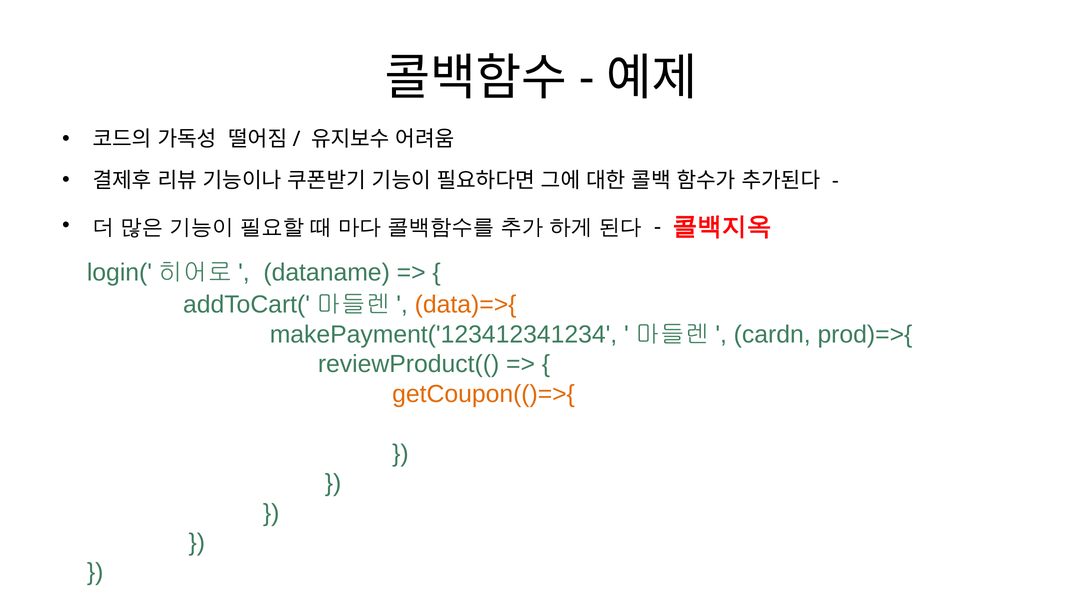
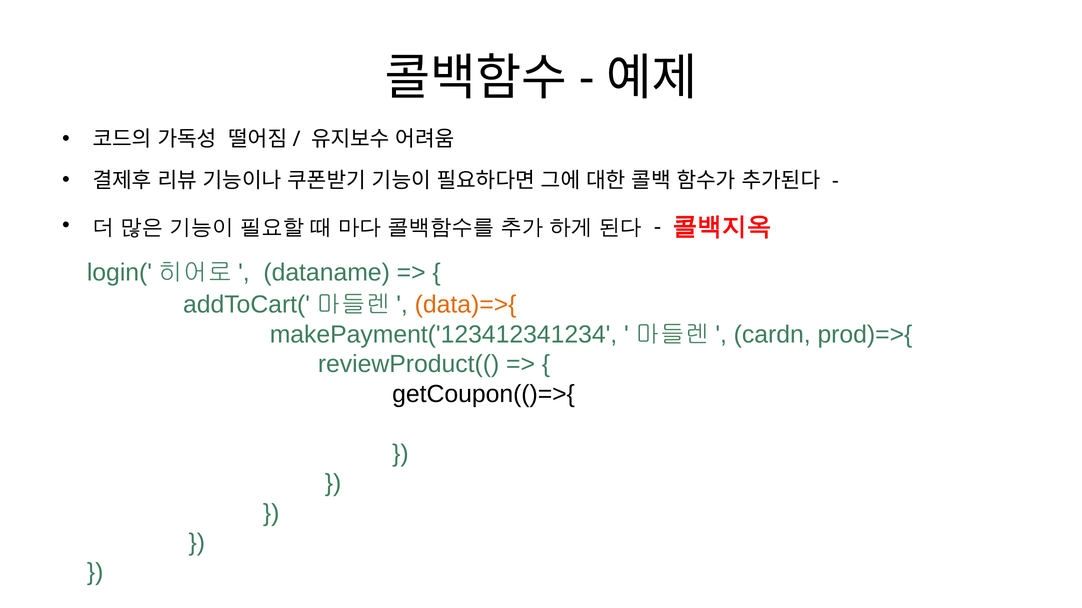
getCoupon(()=>{ colour: orange -> black (484, 394)
